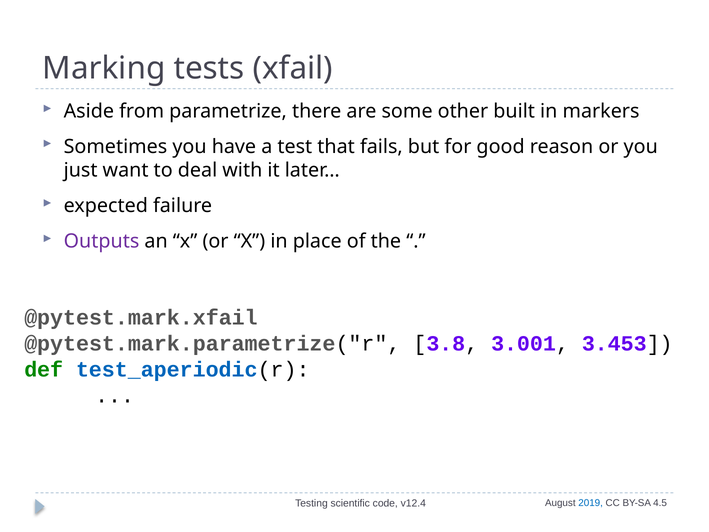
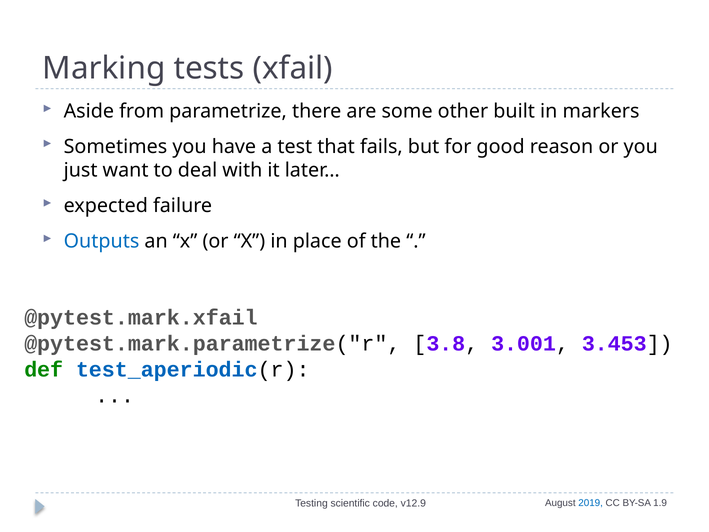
Outputs colour: purple -> blue (102, 241)
4.5: 4.5 -> 1.9 (660, 503)
v12.4: v12.4 -> v12.9 (413, 503)
